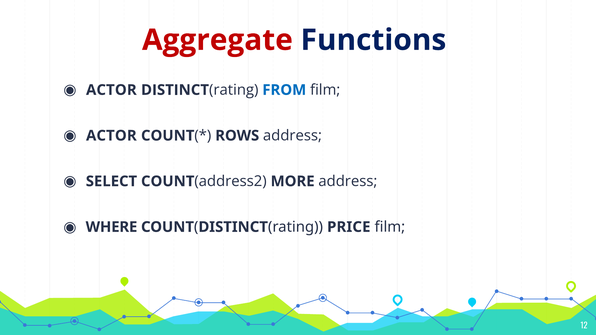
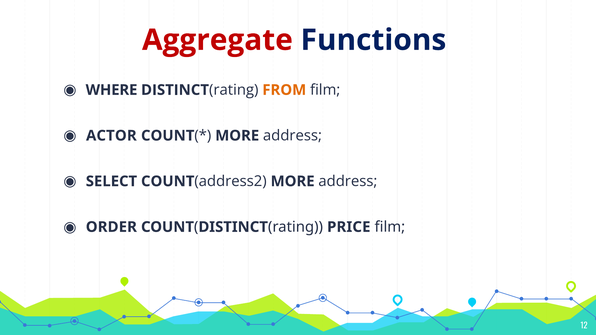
ACTOR: ACTOR -> WHERE (112, 90)
FROM colour: blue -> orange (284, 90)
ROWS: ROWS -> MORE (237, 136)
WHERE: WHERE -> ORDER (111, 227)
